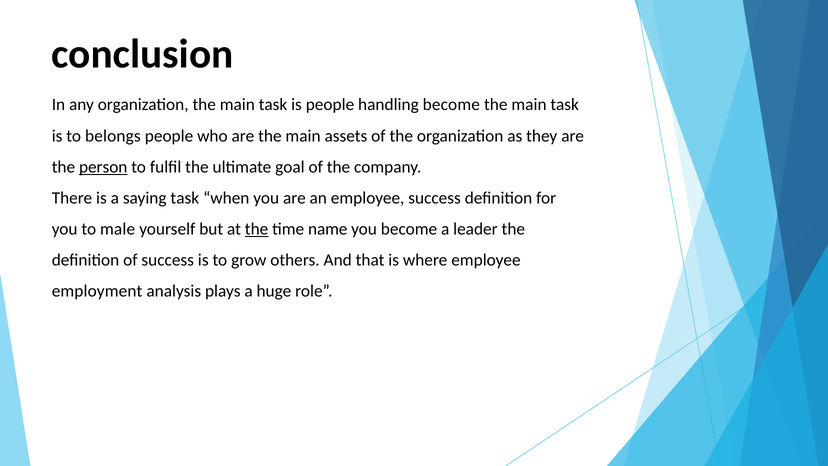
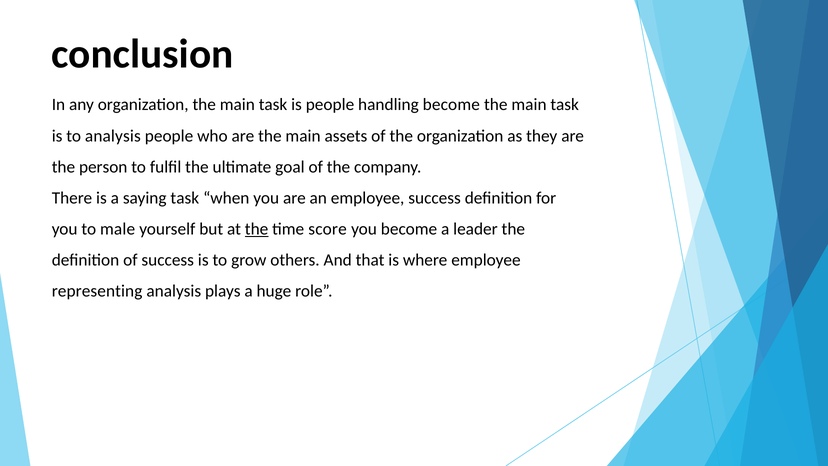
to belongs: belongs -> analysis (113, 136)
person underline: present -> none (103, 167)
name: name -> score (328, 229)
employment: employment -> representing (97, 291)
